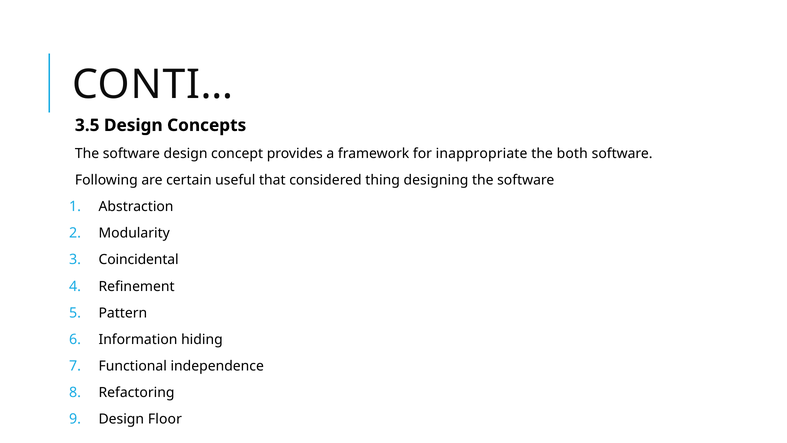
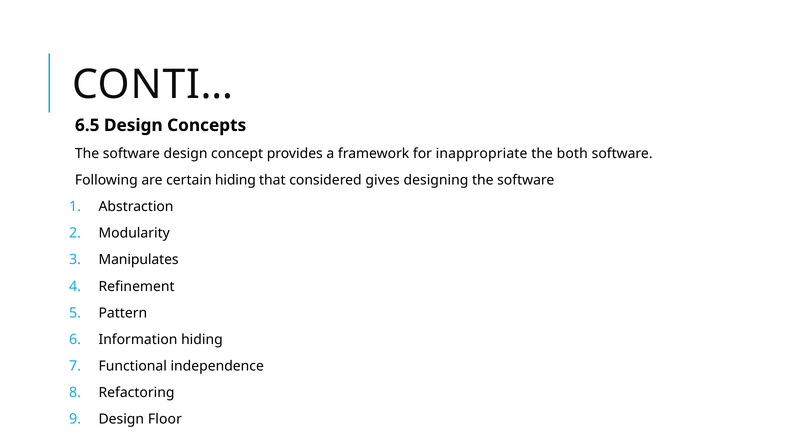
3.5: 3.5 -> 6.5 (87, 125)
certain useful: useful -> hiding (235, 180)
thing: thing -> gives (383, 180)
Coincidental: Coincidental -> Manipulates (139, 260)
